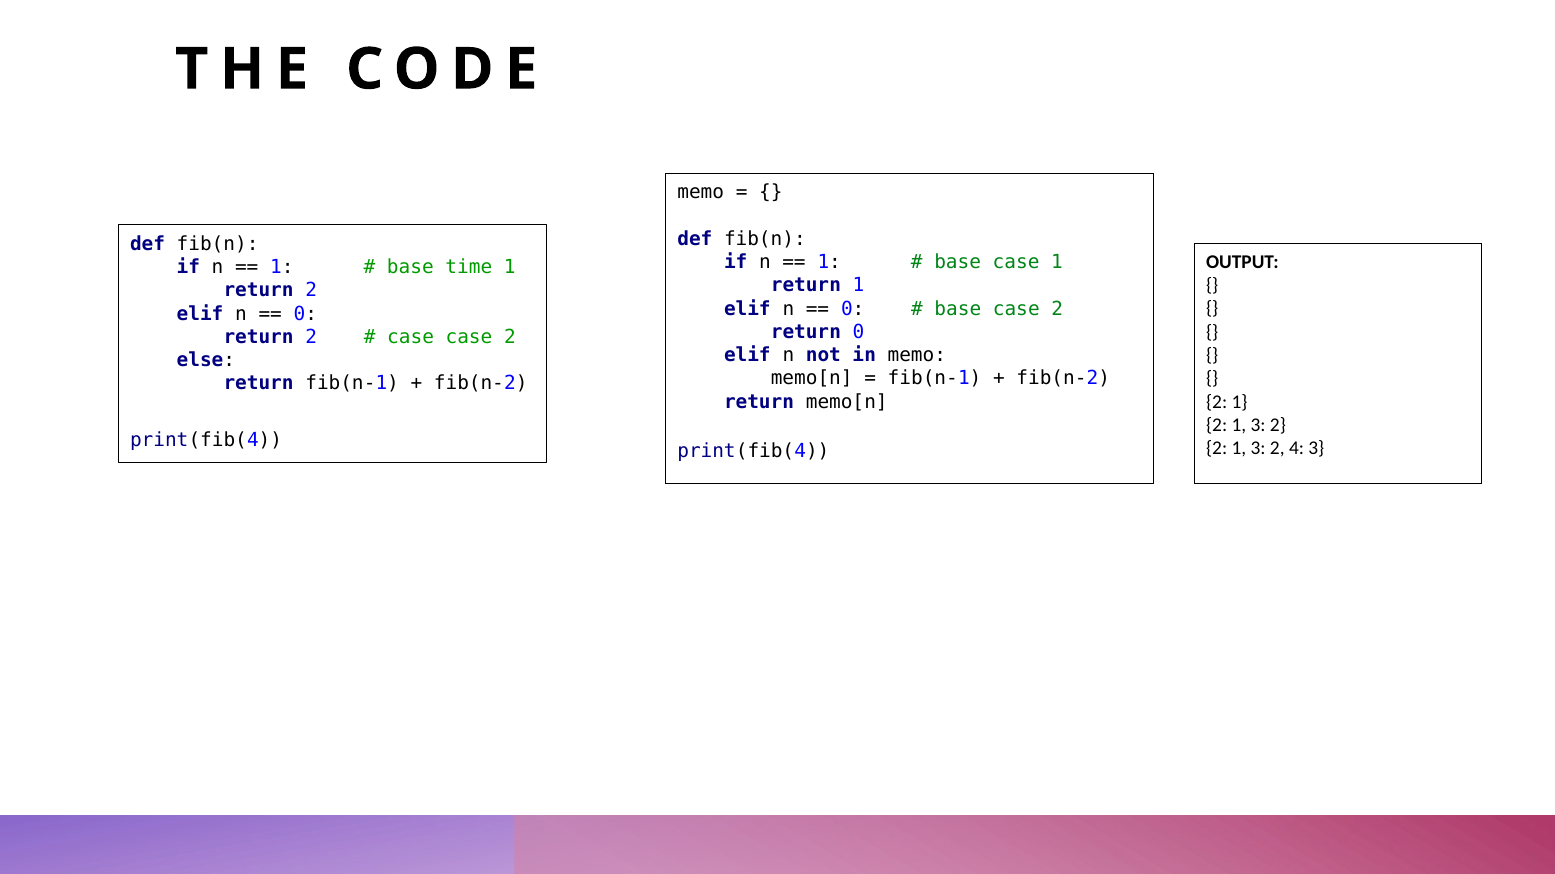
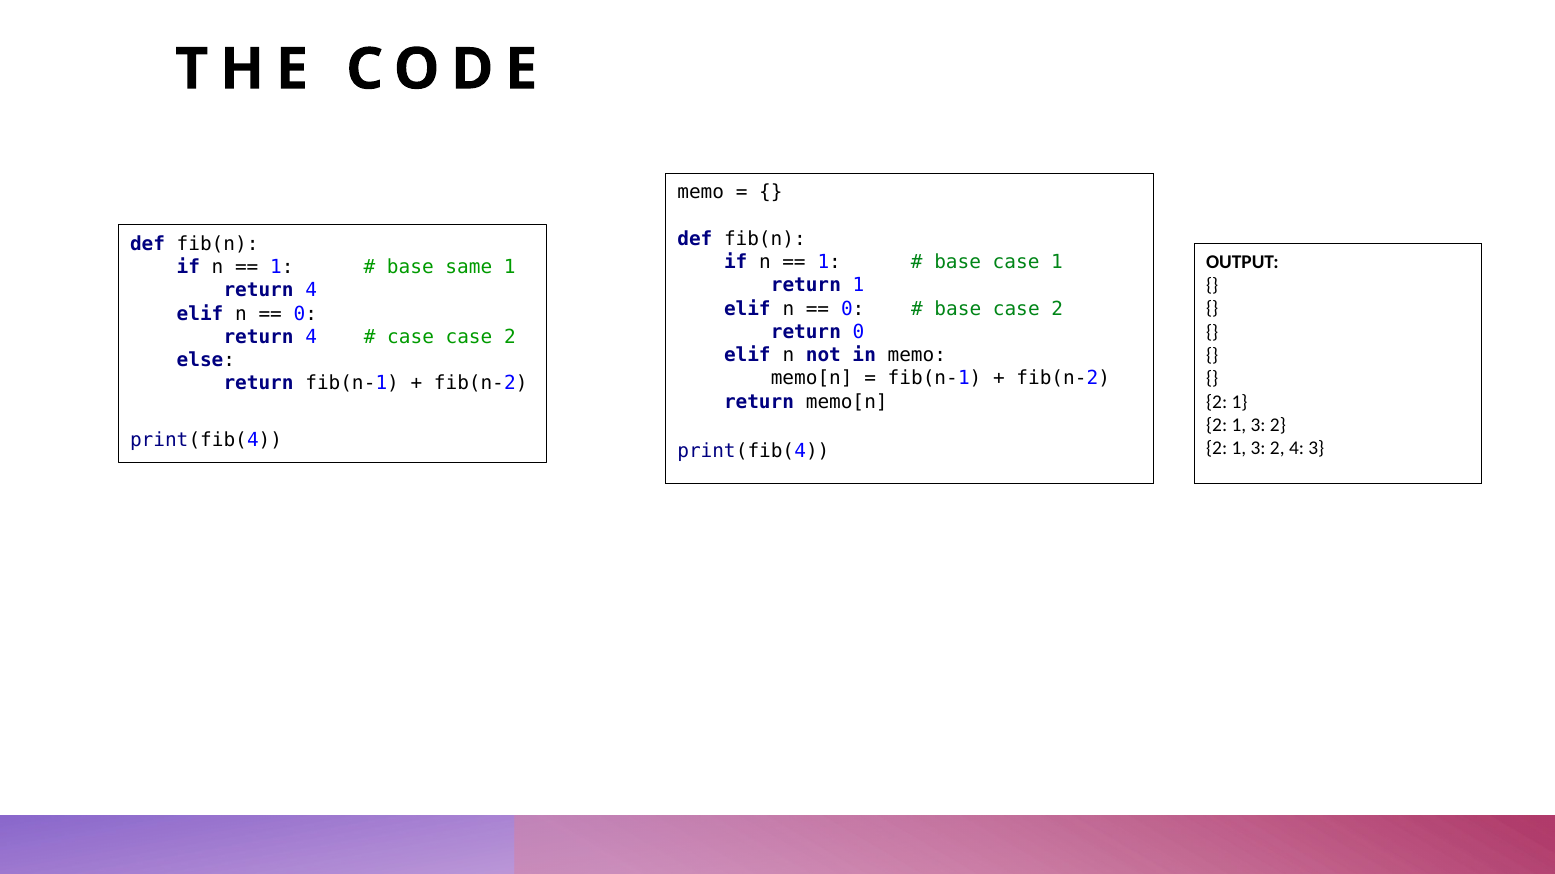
time: time -> same (469, 267)
2: 2 -> 4 (311, 291)
2: 2 -> 4 (311, 337)
